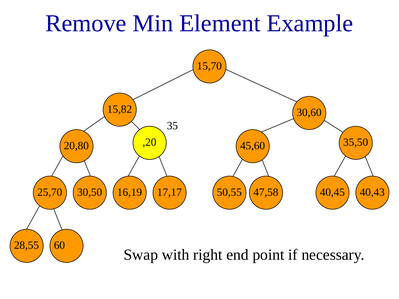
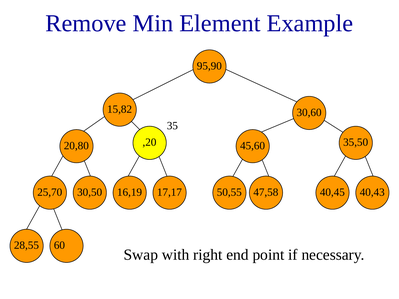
15,70: 15,70 -> 95,90 (209, 66)
